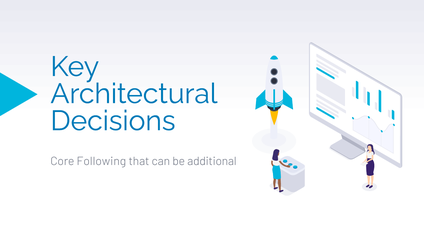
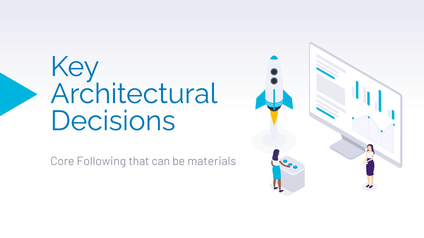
additional: additional -> materials (212, 162)
